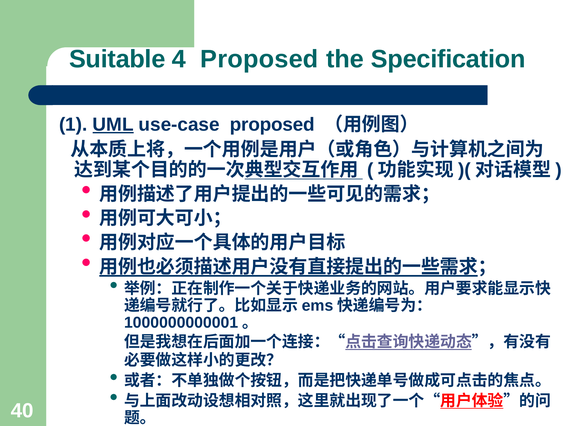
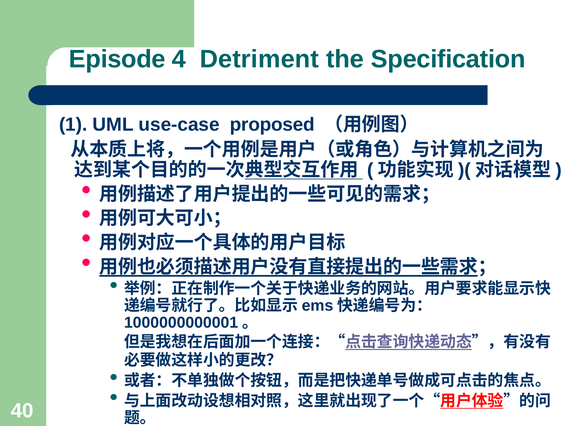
Suitable: Suitable -> Episode (117, 59)
4 Proposed: Proposed -> Detriment (259, 59)
UML underline: present -> none (113, 125)
